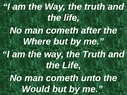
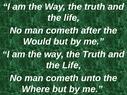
Where: Where -> Would (37, 42)
Would: Would -> Where (36, 89)
